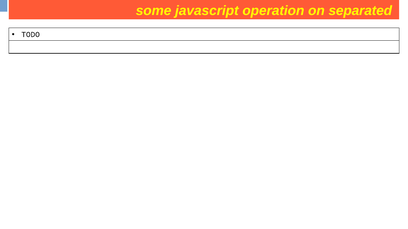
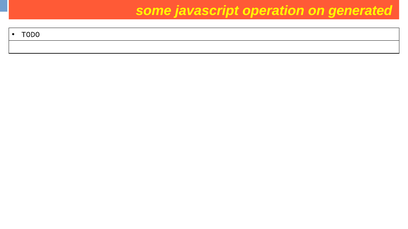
separated: separated -> generated (360, 11)
